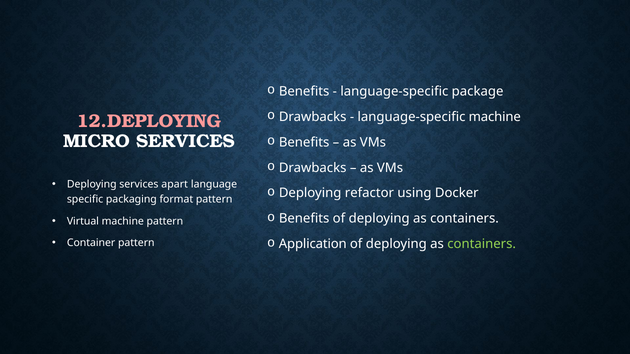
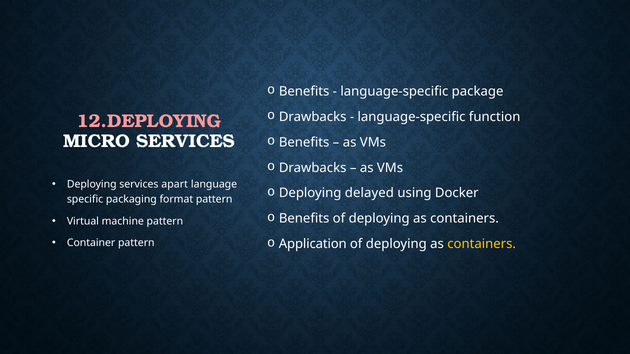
language-specific machine: machine -> function (495, 117)
refactor: refactor -> delayed (369, 193)
containers colour: light green -> yellow (482, 244)
